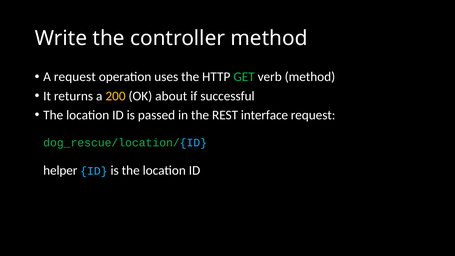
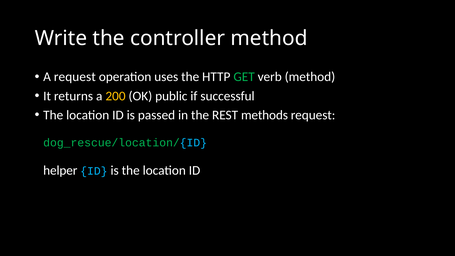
about: about -> public (171, 96)
interface: interface -> methods (264, 115)
